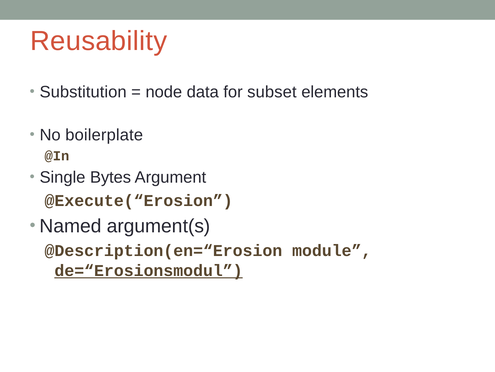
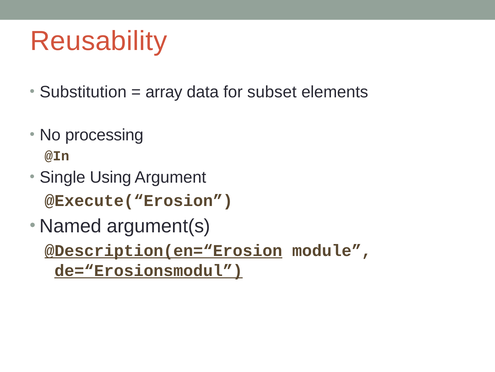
node: node -> array (164, 92)
boilerplate: boilerplate -> processing (104, 135)
Bytes: Bytes -> Using (111, 177)
@Description(en=“Erosion underline: none -> present (163, 250)
